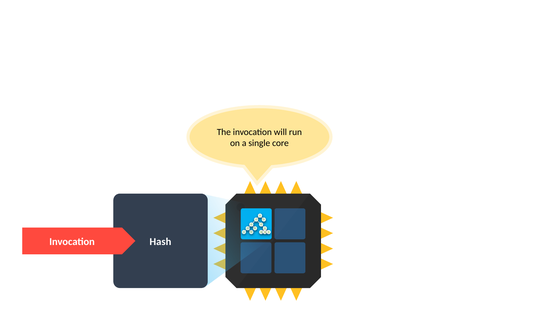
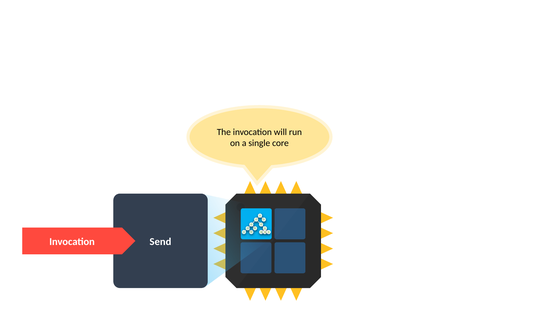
Hash: Hash -> Send (160, 241)
